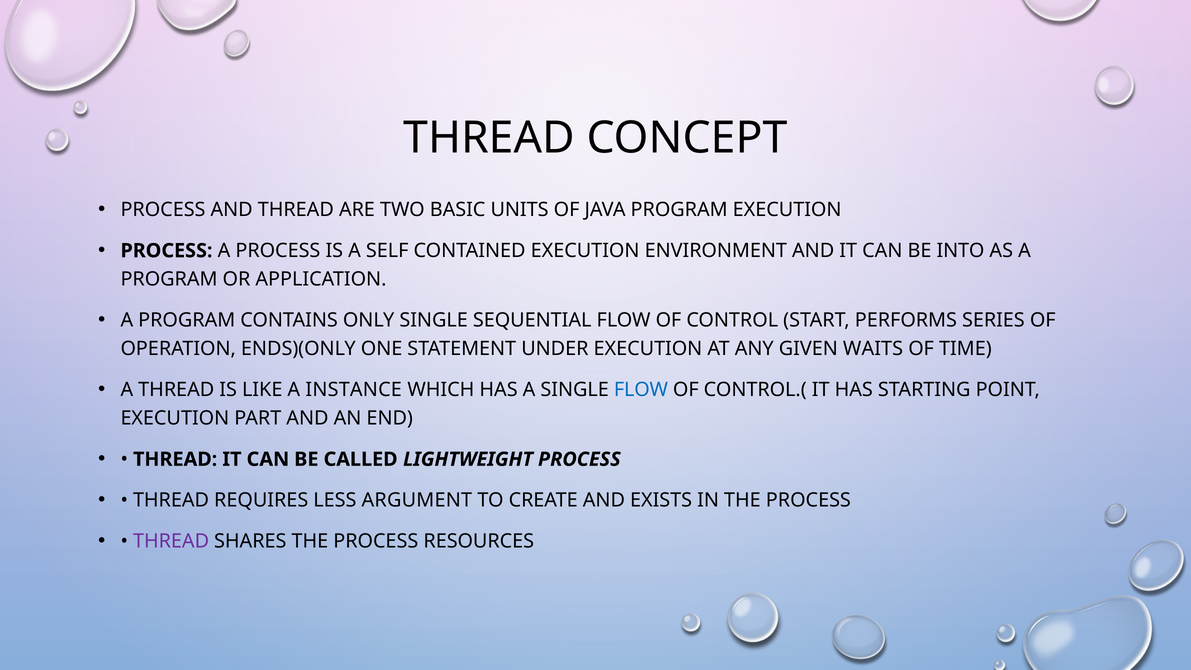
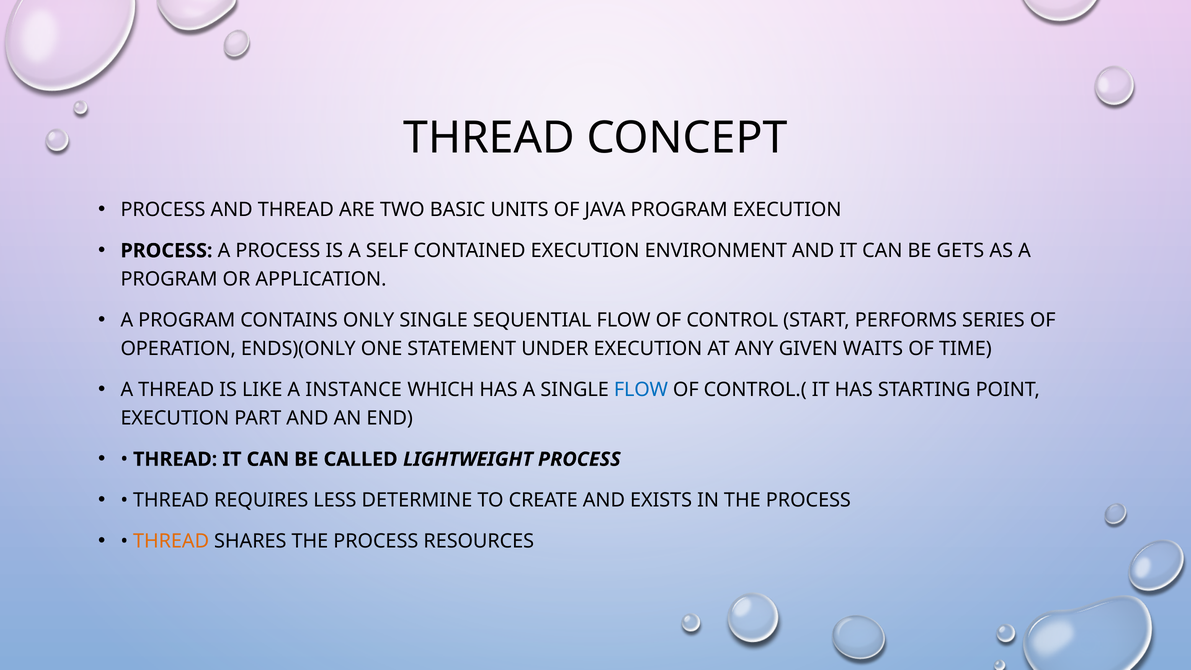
INTO: INTO -> GETS (960, 251)
ARGUMENT: ARGUMENT -> DETERMINE (417, 500)
THREAD colour: purple -> orange (171, 541)
